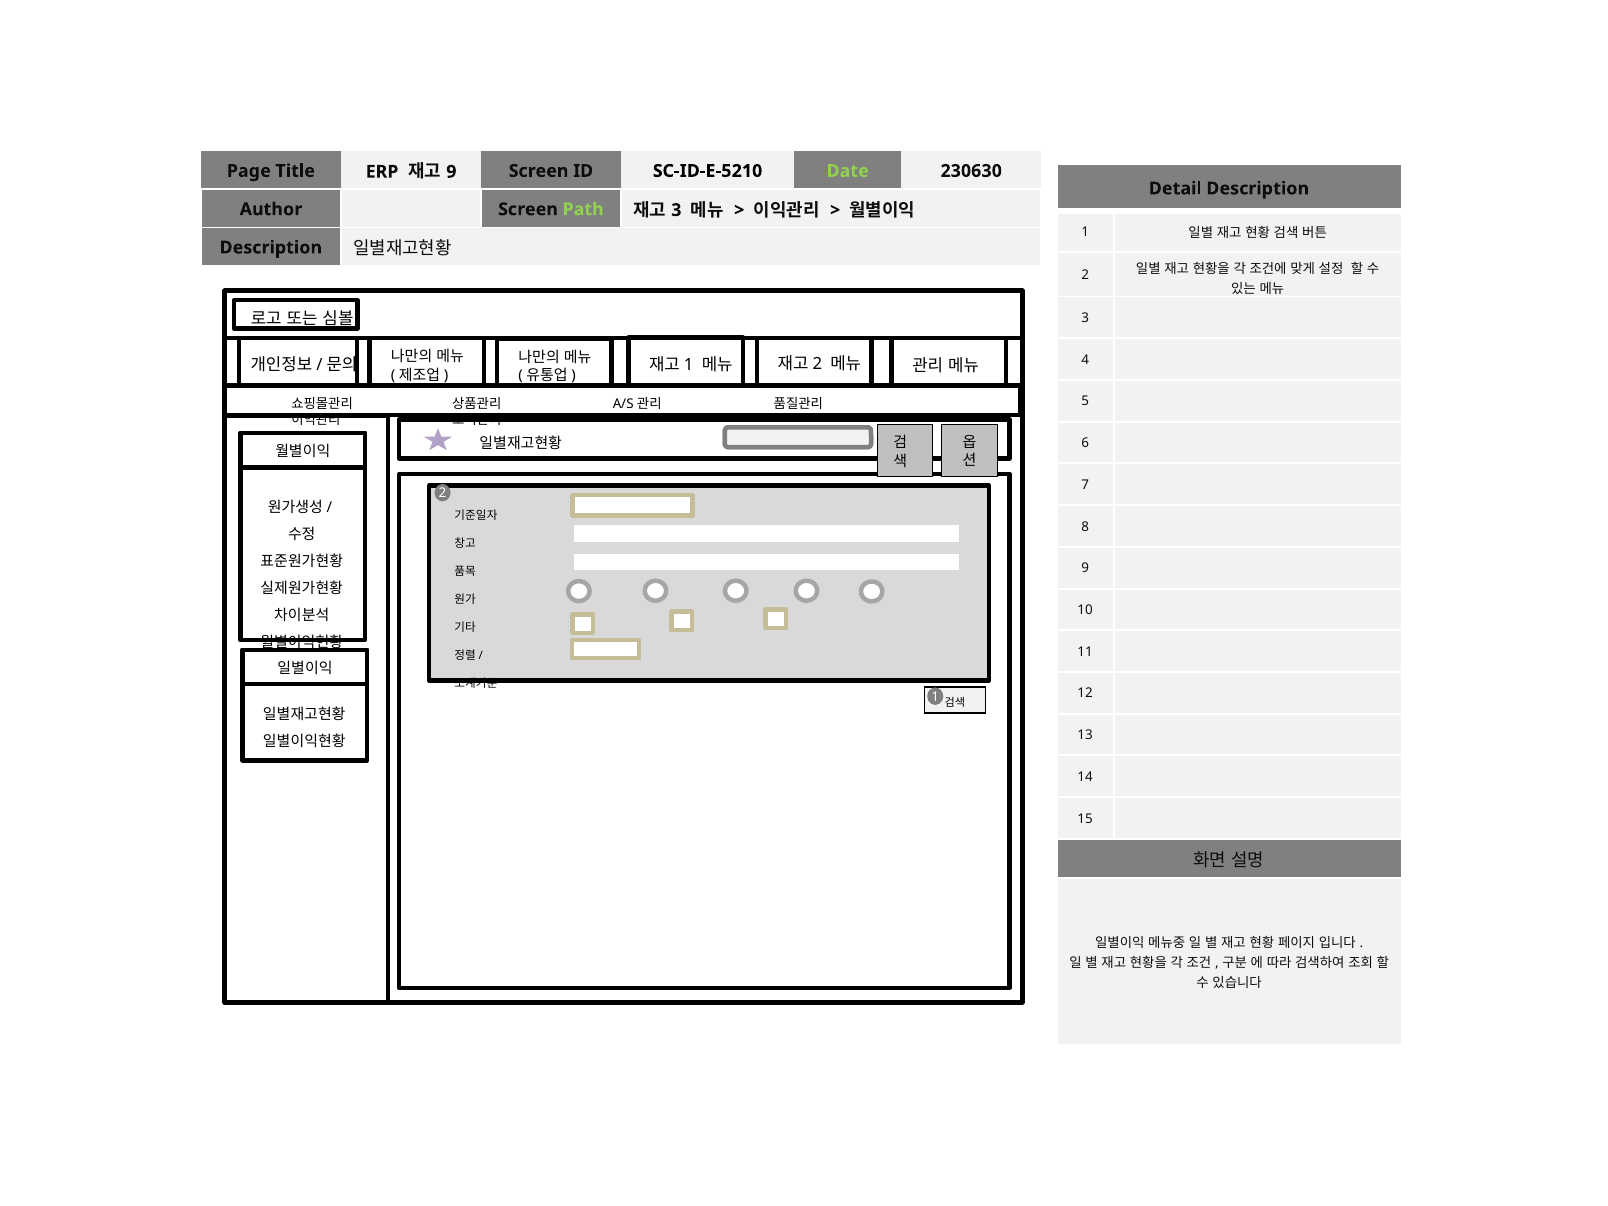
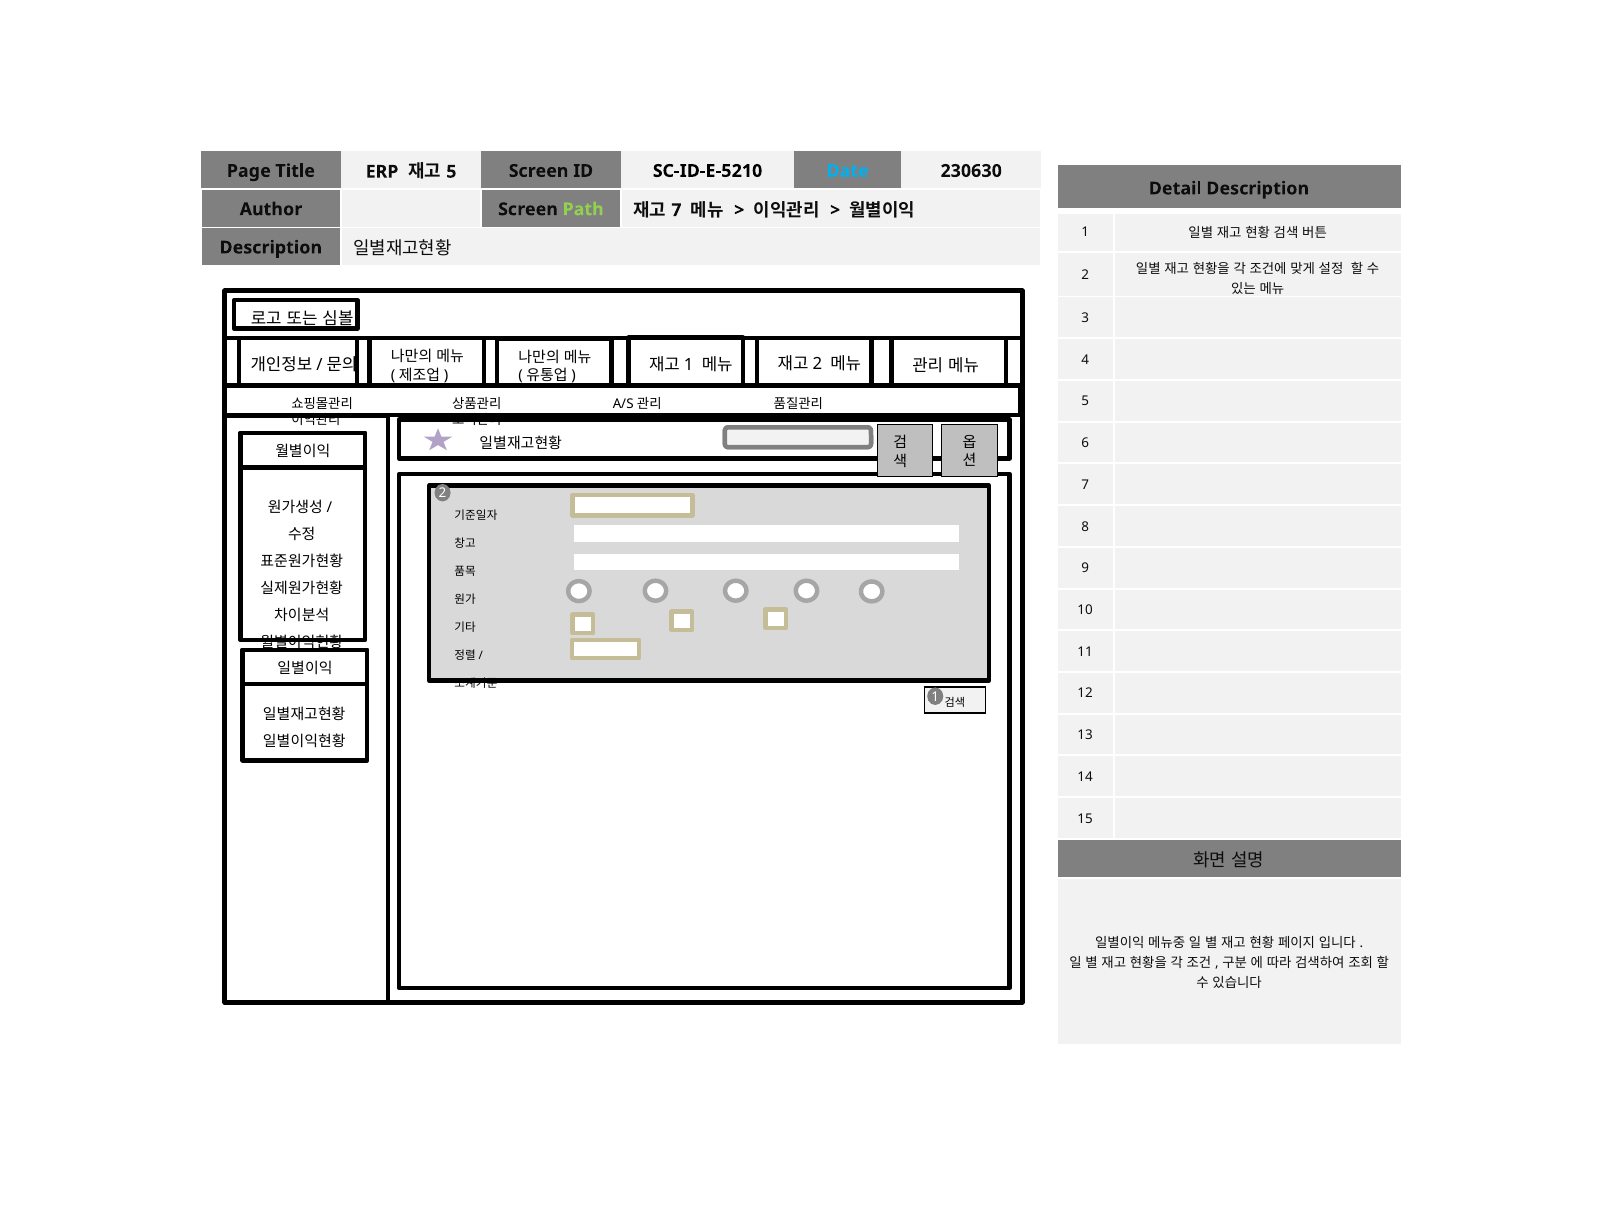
9: 9 -> 5 (451, 172)
Date colour: light green -> light blue (848, 171)
3: 3 -> 7 (676, 210)
